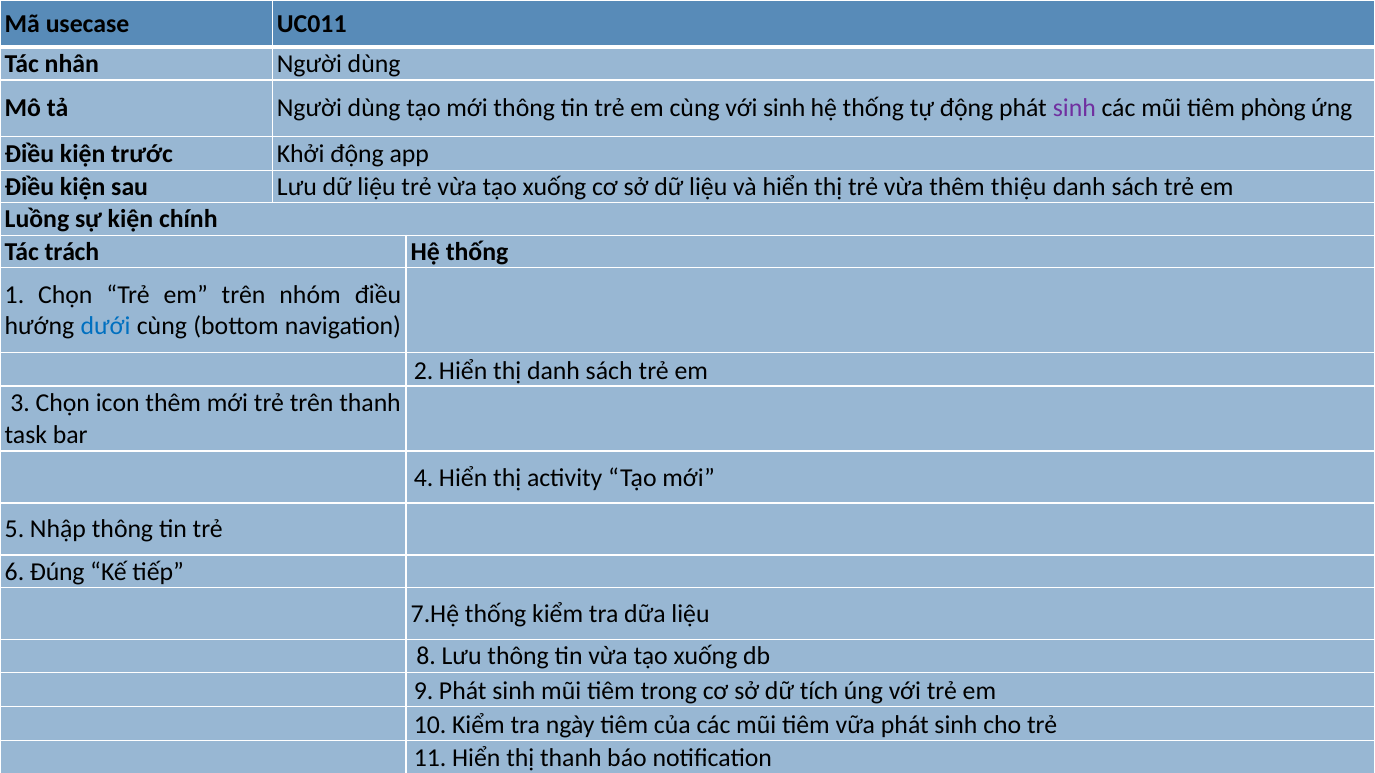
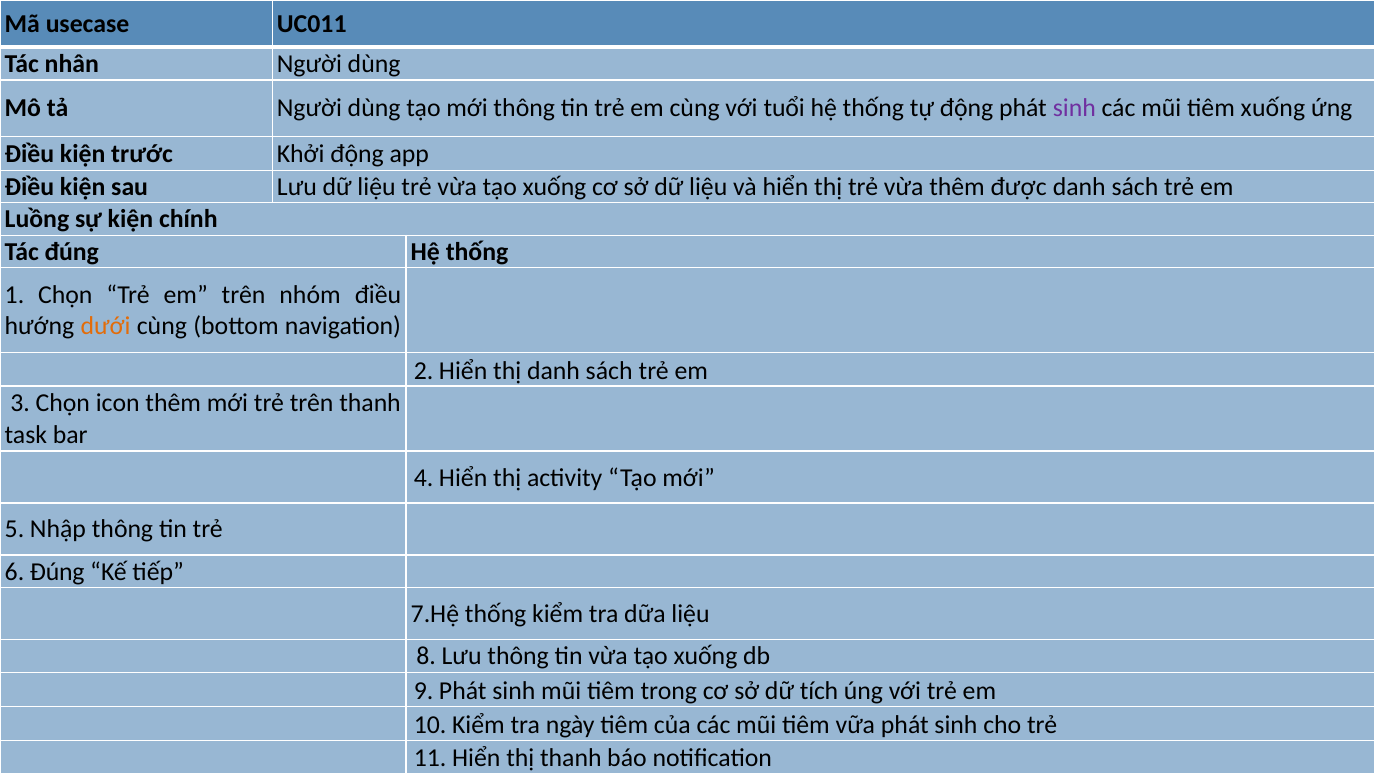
với sinh: sinh -> tuổi (784, 109)
tiêm phòng: phòng -> xuống (1273, 109)
thiệu: thiệu -> được (1019, 187)
Tác trách: trách -> đúng (72, 252)
dưới colour: blue -> orange (106, 326)
